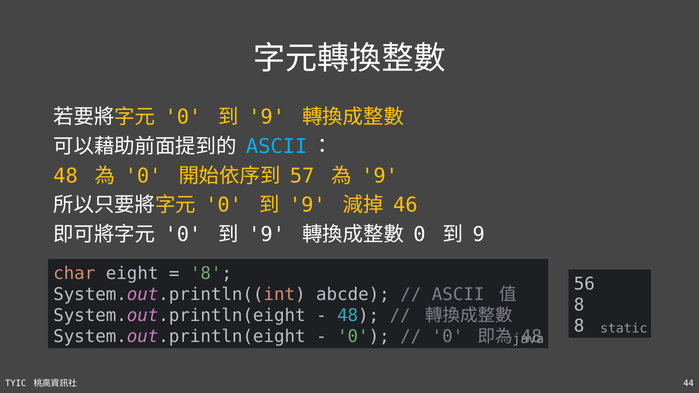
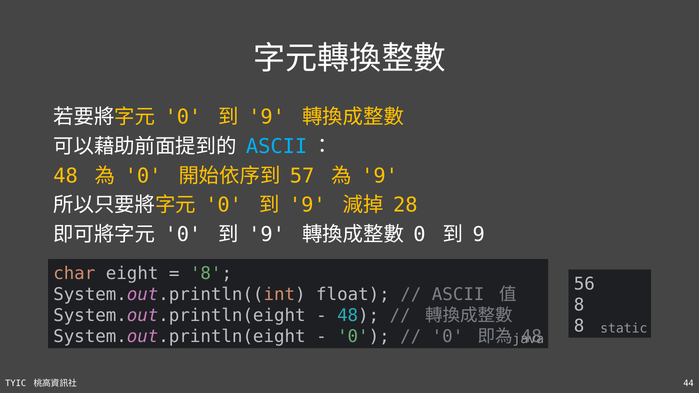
46: 46 -> 28 (405, 205)
abcde: abcde -> float (353, 295)
